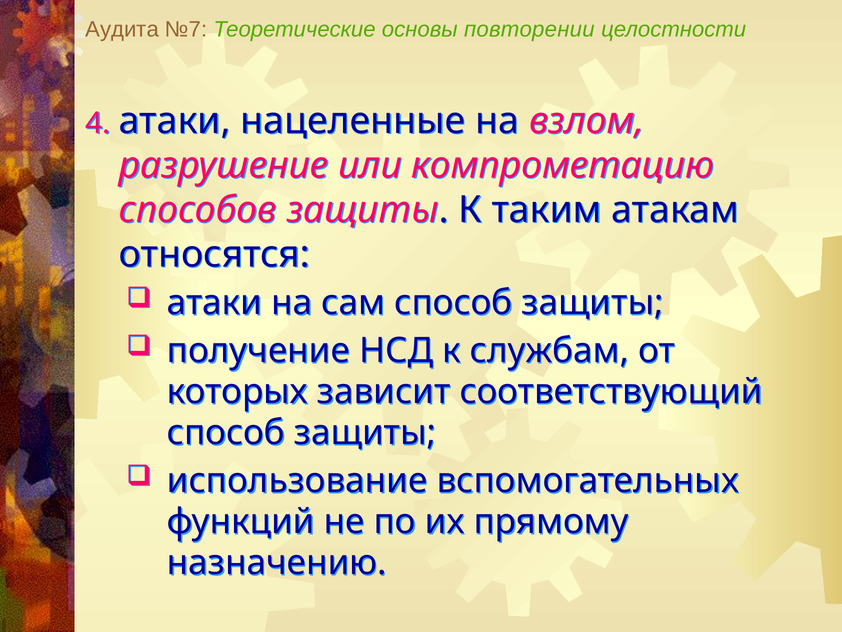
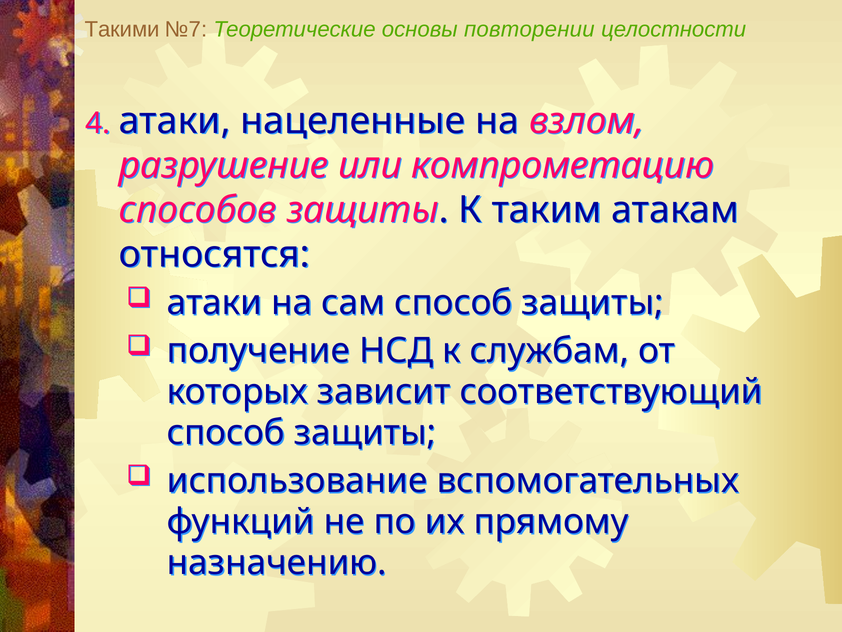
Аудита: Аудита -> Такими (122, 30)
